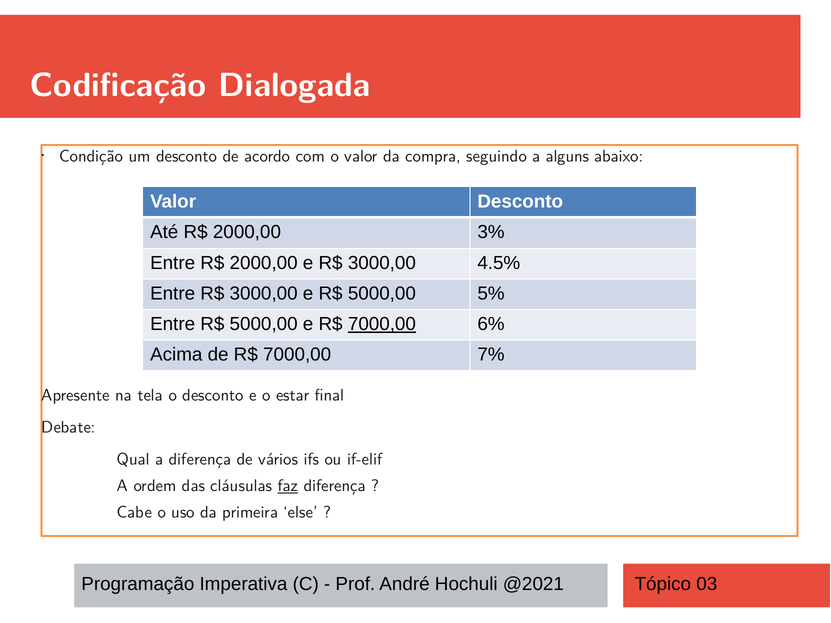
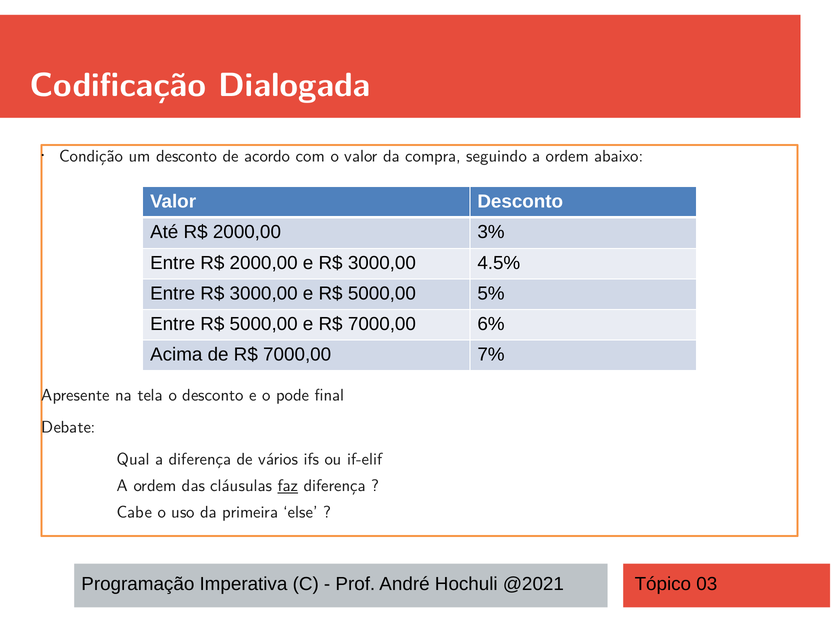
seguindo a alguns: alguns -> ordem (567, 156)
7000,00 underline: present -> none (382, 324)
estar: estar -> pode (293, 396)
